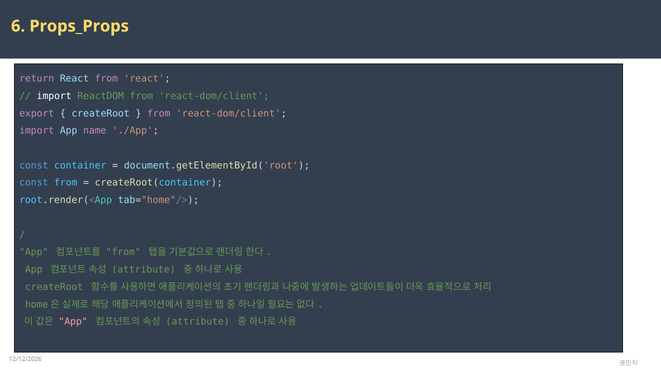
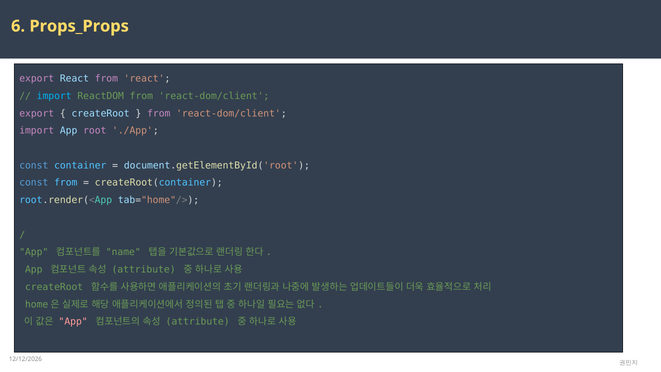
return: return -> export (37, 79)
import colour: white -> light blue (54, 96)
name: name -> root (95, 131)
from: from -> name (123, 252)
